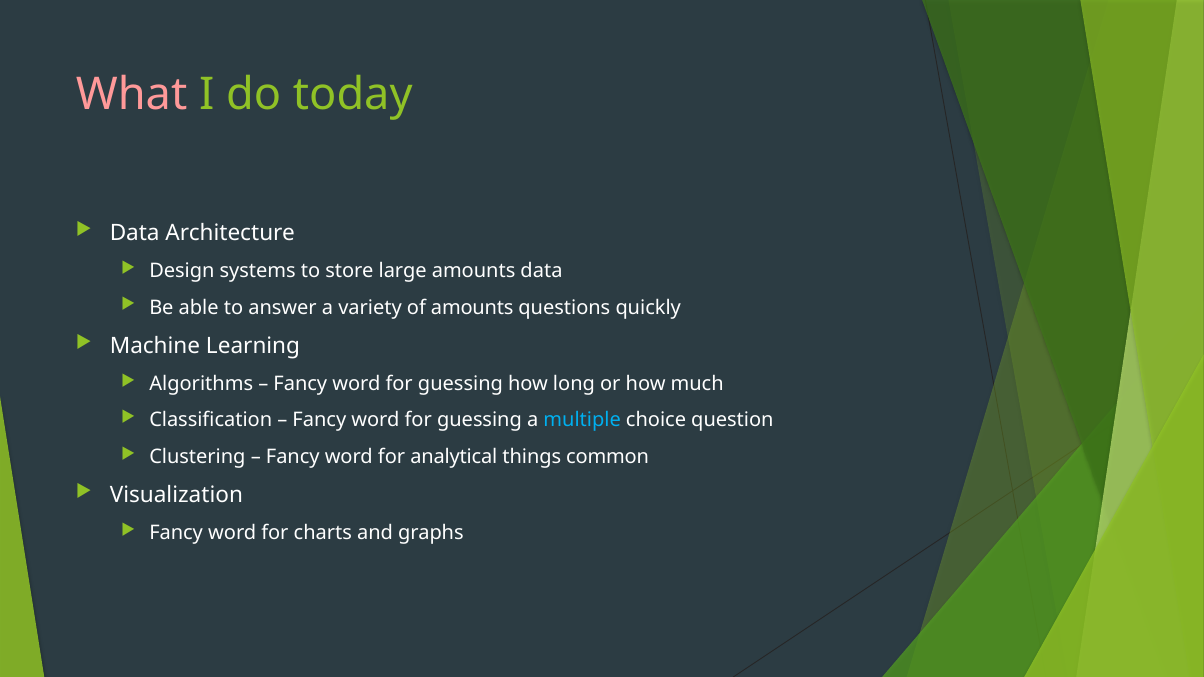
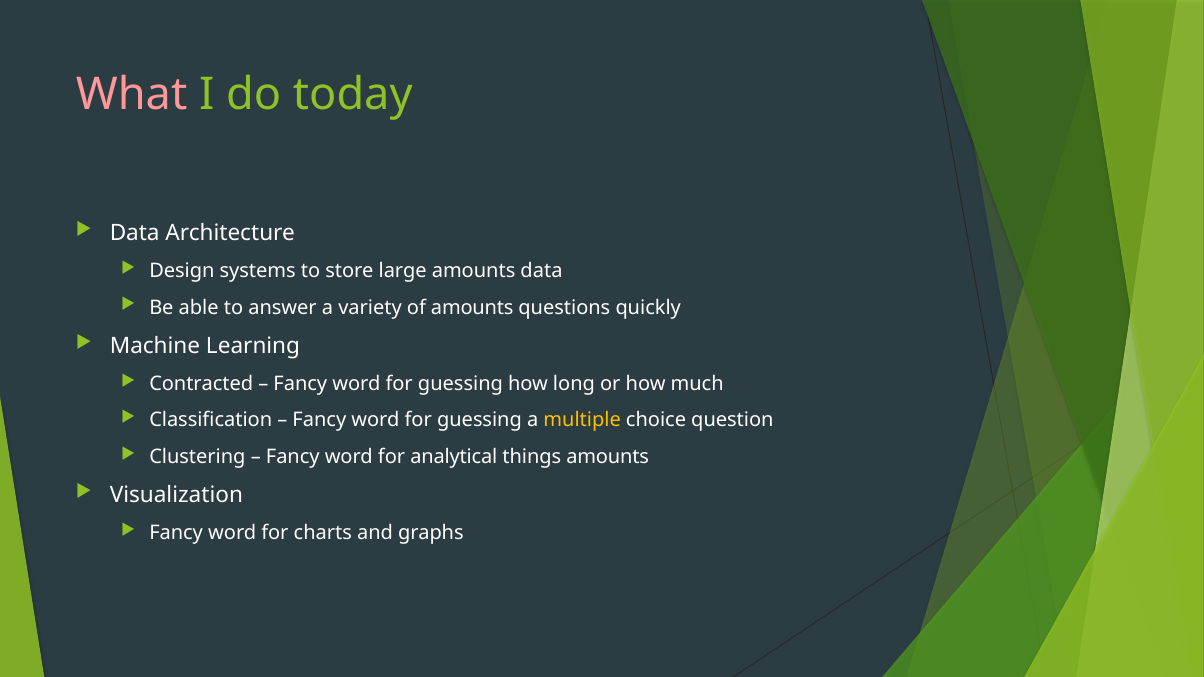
Algorithms: Algorithms -> Contracted (201, 384)
multiple colour: light blue -> yellow (582, 420)
things common: common -> amounts (608, 457)
